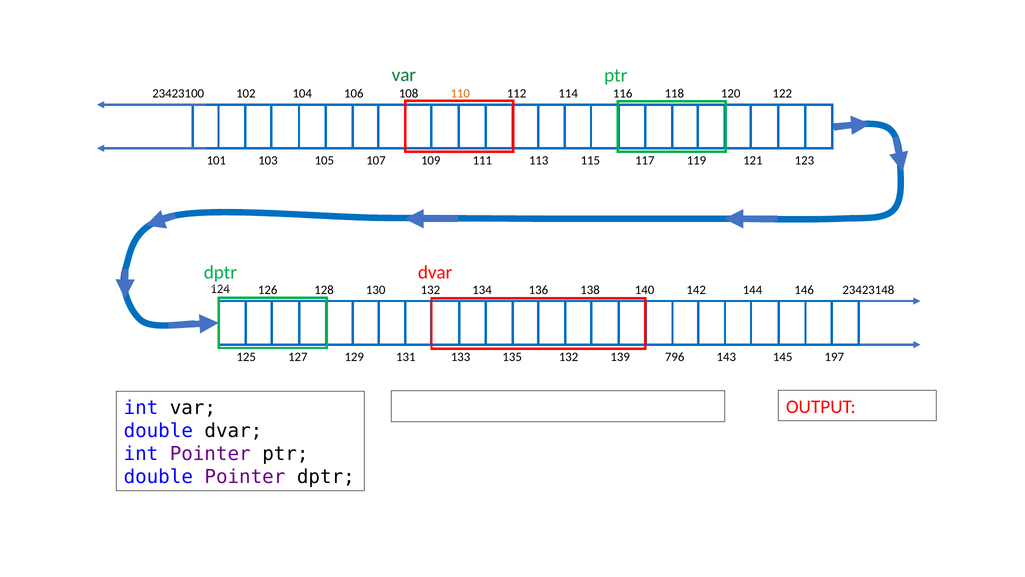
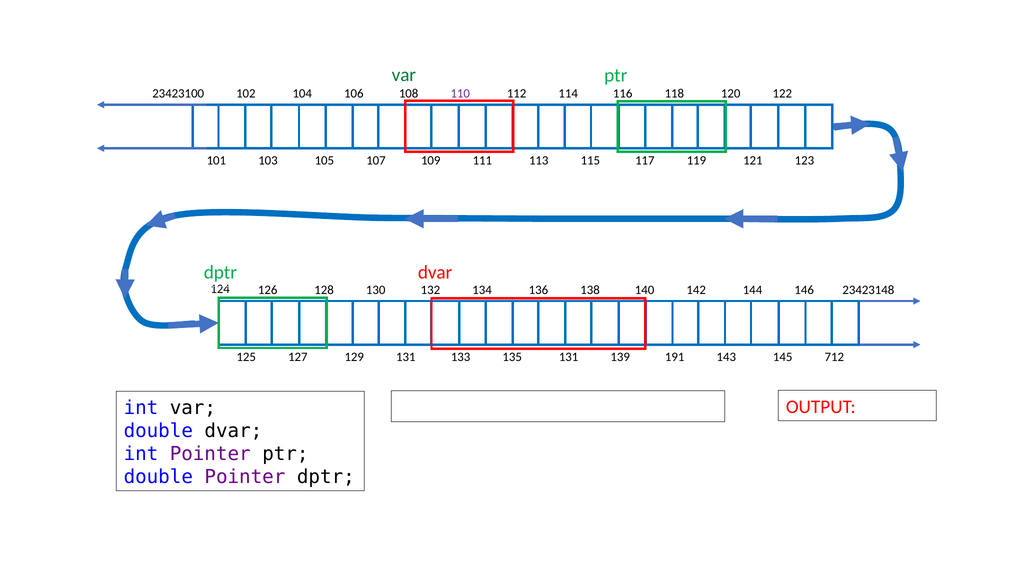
110 colour: orange -> purple (460, 94)
135 132: 132 -> 131 (569, 357)
796: 796 -> 191 (675, 357)
197: 197 -> 712 (834, 357)
